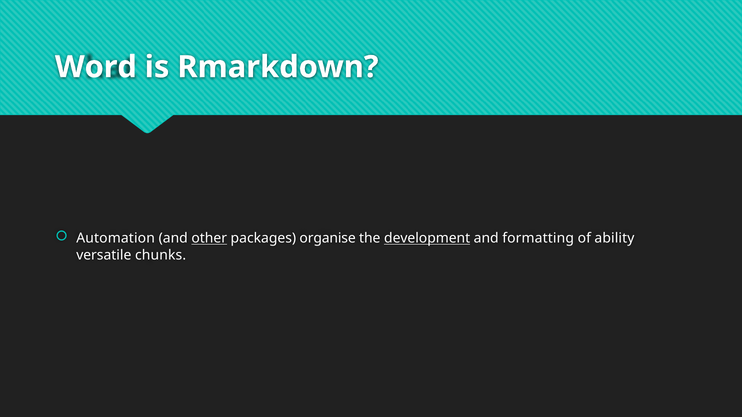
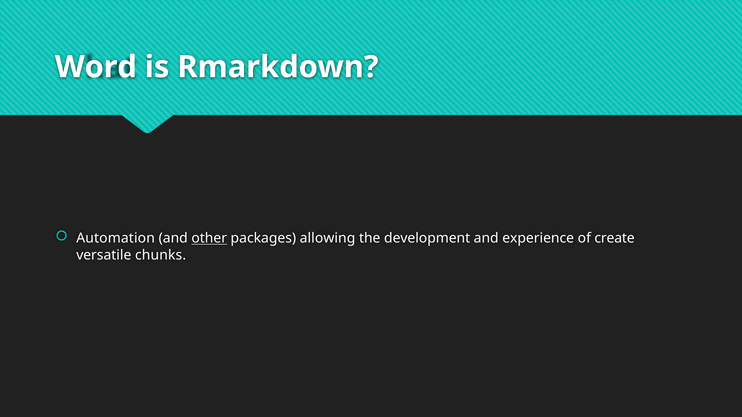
organise: organise -> allowing (328, 239)
development underline: present -> none (427, 239)
formatting: formatting -> experience (538, 239)
ability: ability -> create (615, 239)
